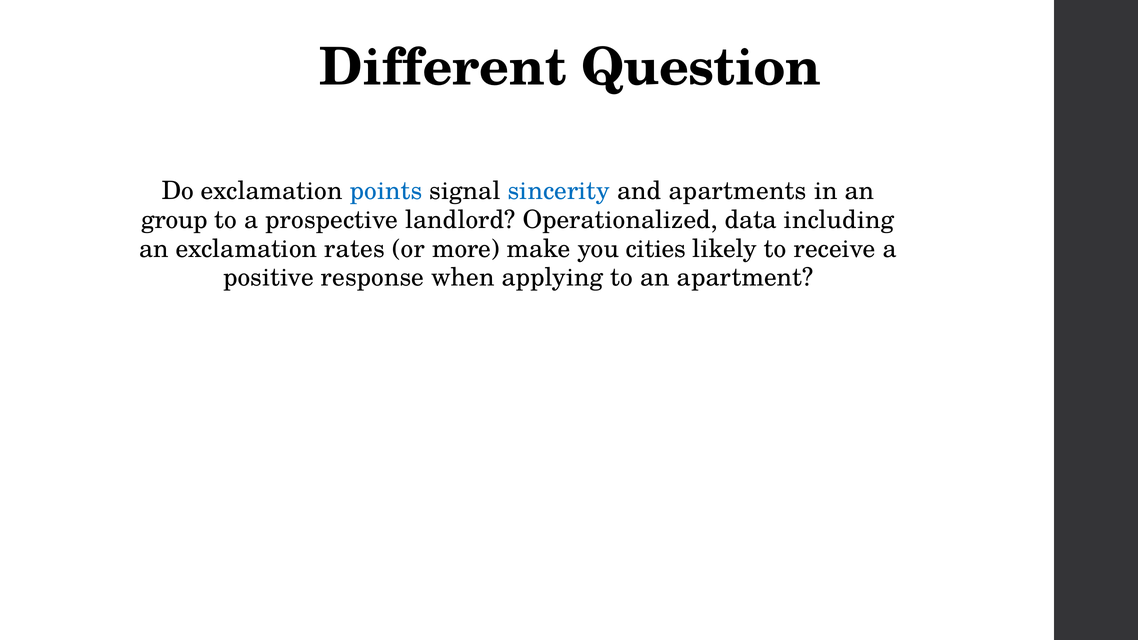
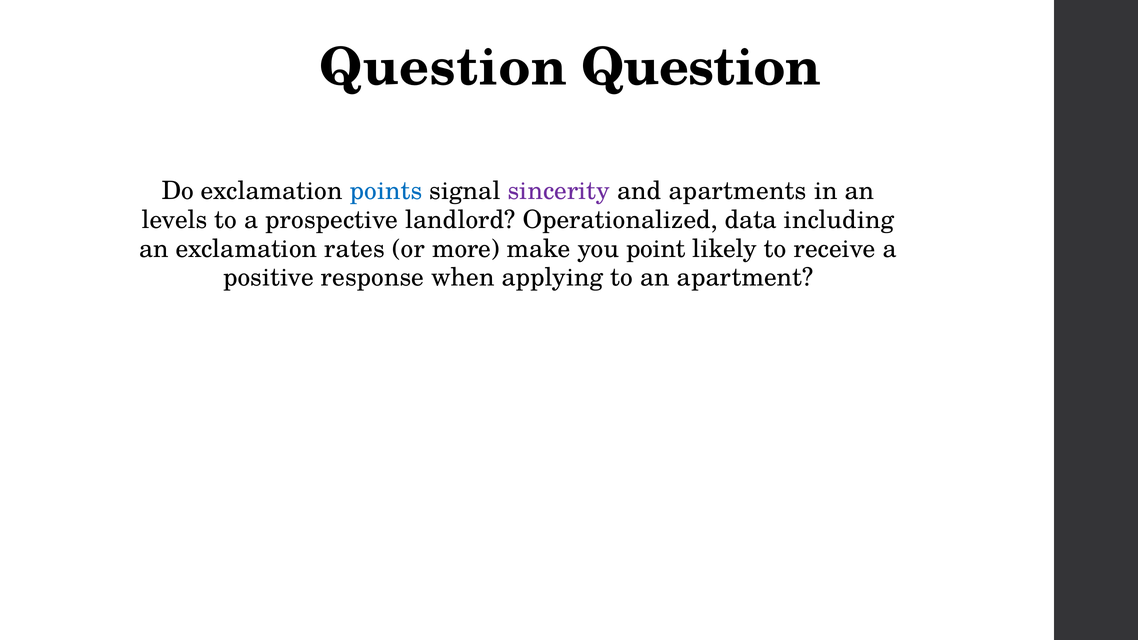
Different: Different -> Question (443, 68)
sincerity colour: blue -> purple (559, 191)
group: group -> levels (175, 220)
cities: cities -> point (656, 249)
